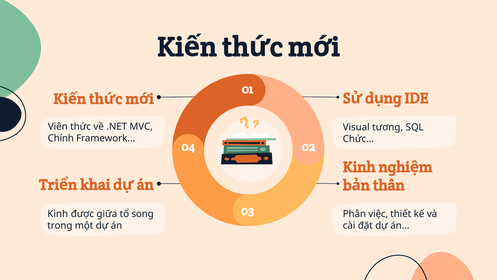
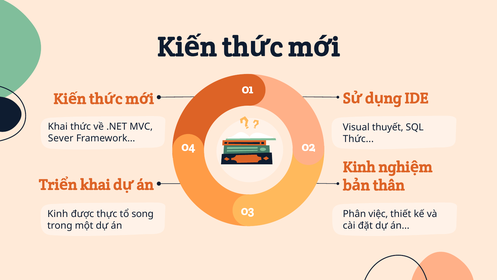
Viên: Viên -> Khai (58, 127)
tương: tương -> thuyết (388, 127)
Chính: Chính -> Sever (61, 138)
Chức: Chức -> Thức (358, 139)
giữa: giữa -> thực (107, 214)
